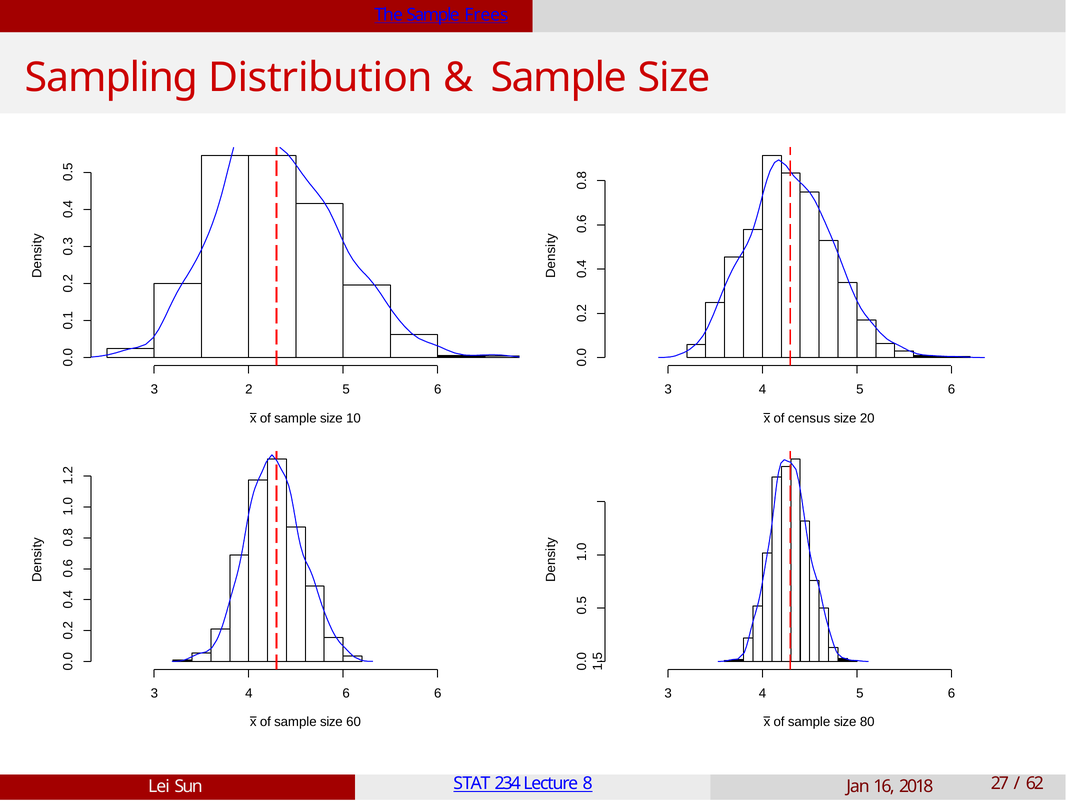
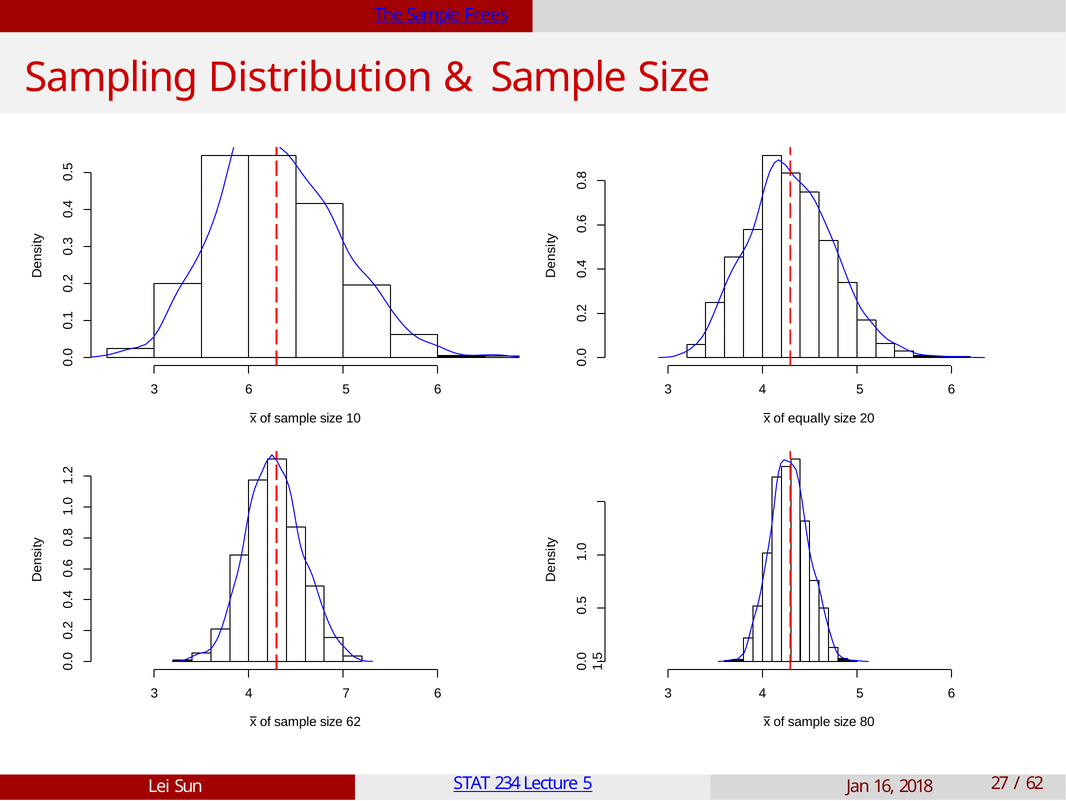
3 2: 2 -> 6 (249, 389)
census: census -> equally (809, 418)
4 6: 6 -> 7 (346, 693)
size 60: 60 -> 62 (354, 721)
Lecture 8: 8 -> 5 (588, 783)
